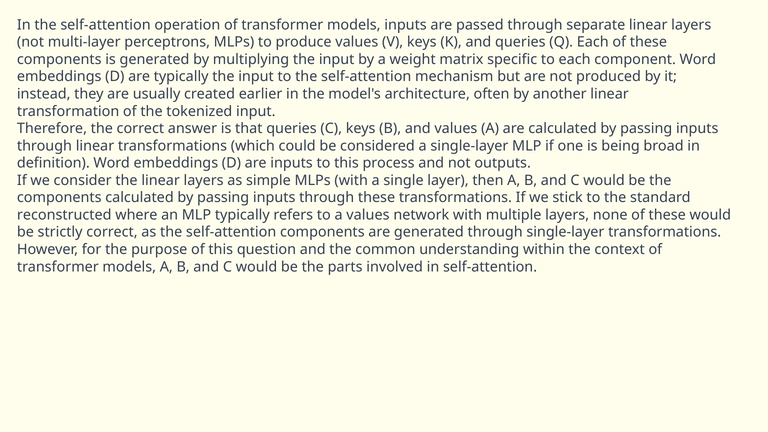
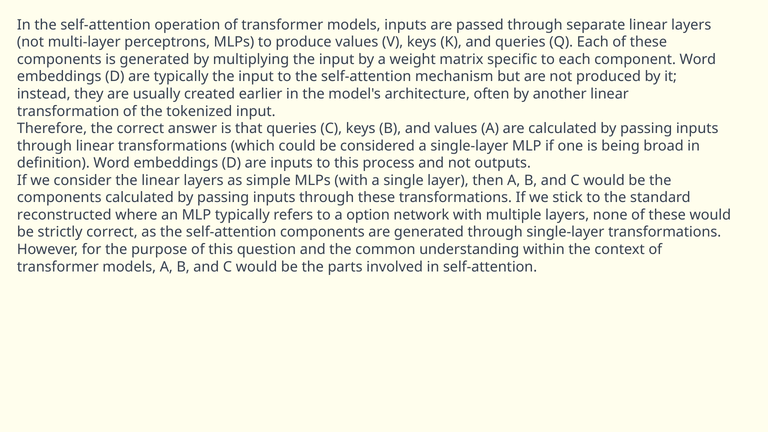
a values: values -> option (368, 215)
